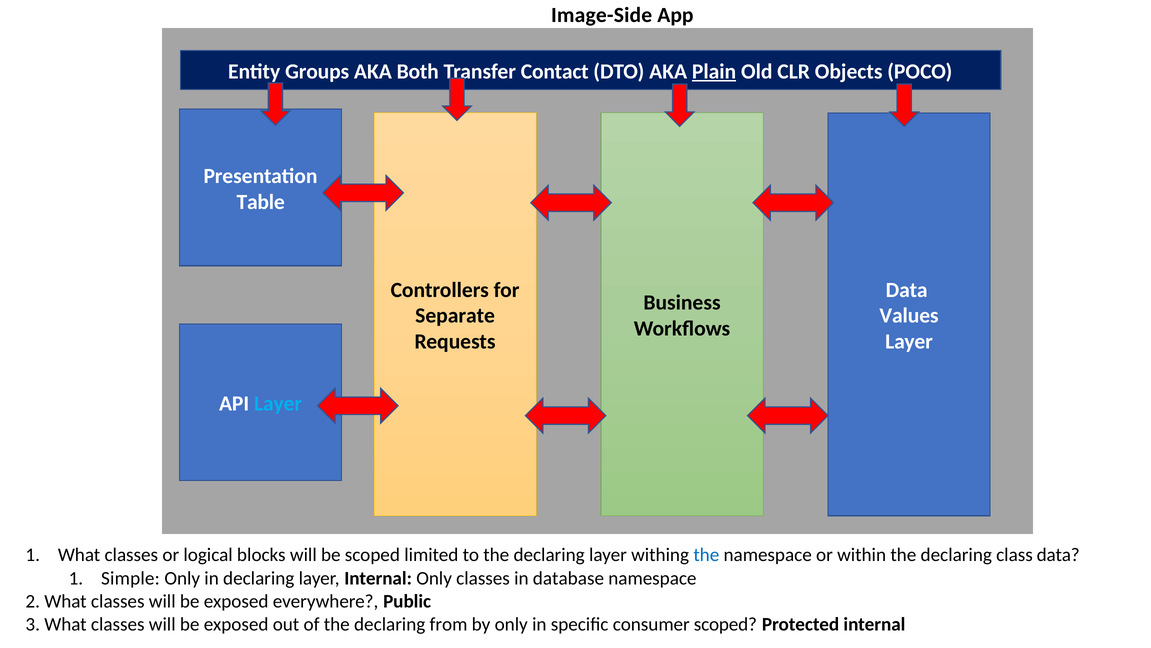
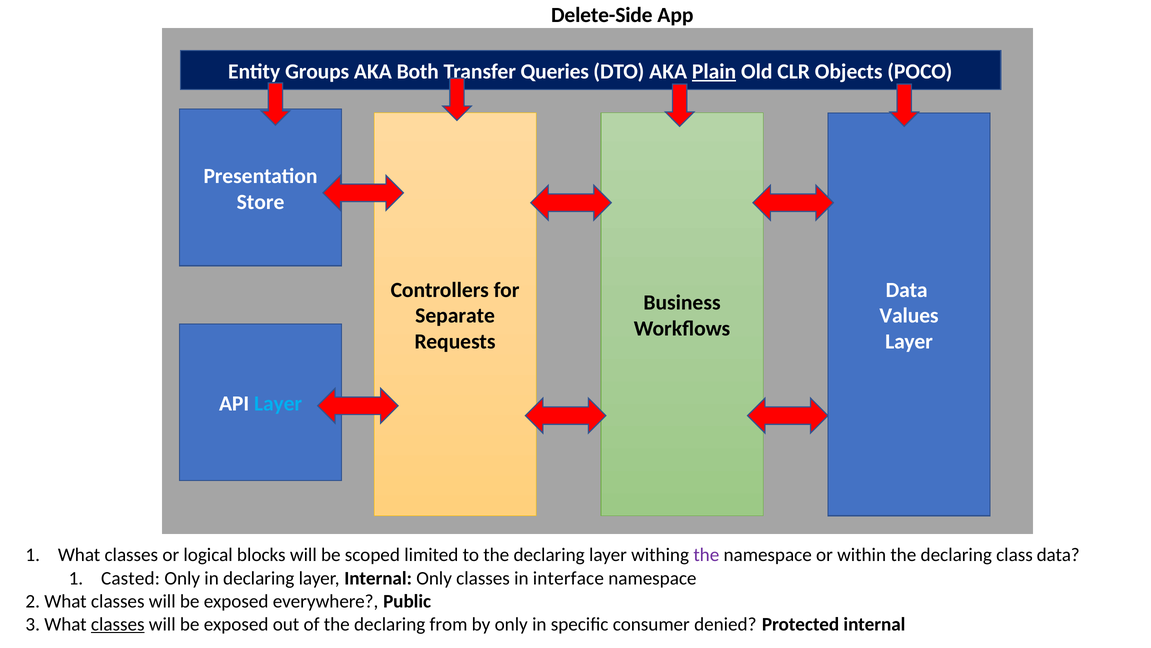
Image-Side: Image-Side -> Delete-Side (602, 15)
Contact: Contact -> Queries (555, 71)
Table: Table -> Store (261, 202)
the colour: blue -> purple (706, 555)
Simple: Simple -> Casted (130, 578)
database: database -> interface (568, 578)
classes underline: none -> present (118, 624)
consumer scoped: scoped -> denied (725, 624)
